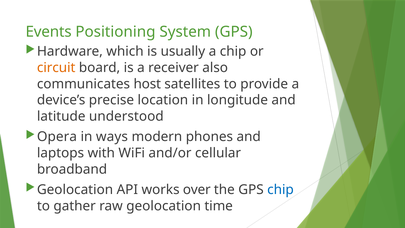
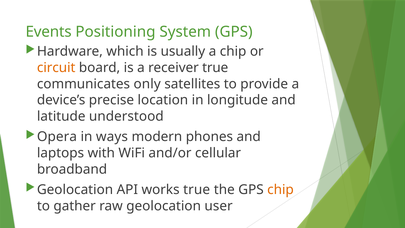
receiver also: also -> true (215, 68)
host: host -> only (147, 84)
works over: over -> true (197, 190)
chip colour: blue -> orange (280, 190)
time: time -> user (219, 206)
